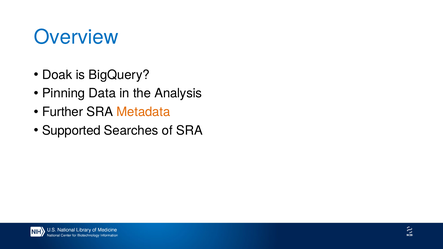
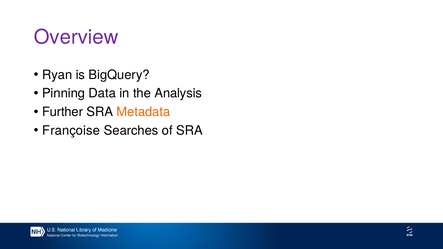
Overview colour: blue -> purple (76, 37)
Doak: Doak -> Ryan (57, 75)
Supported: Supported -> Françoise (71, 131)
